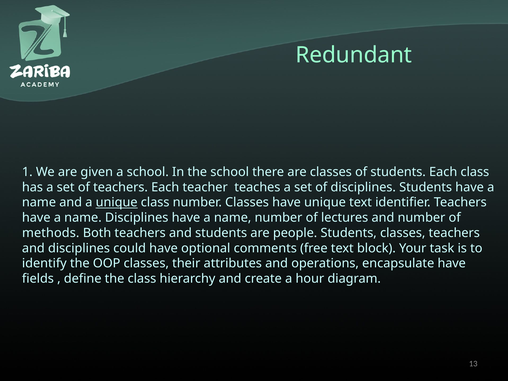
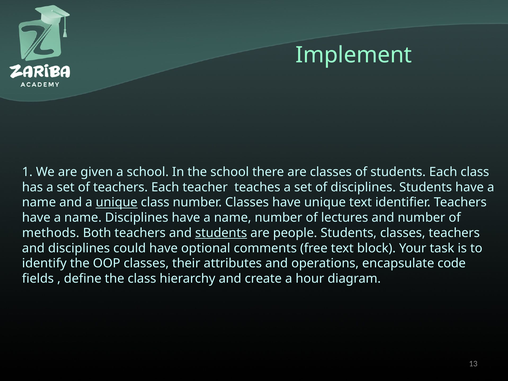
Redundant: Redundant -> Implement (354, 55)
students underline: none -> present (221, 233)
encapsulate have: have -> code (452, 263)
